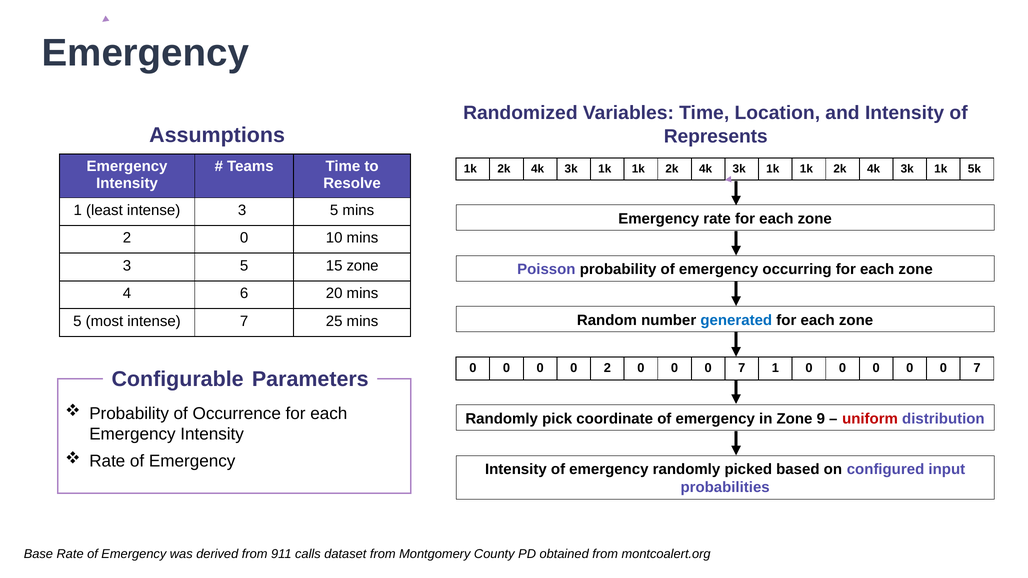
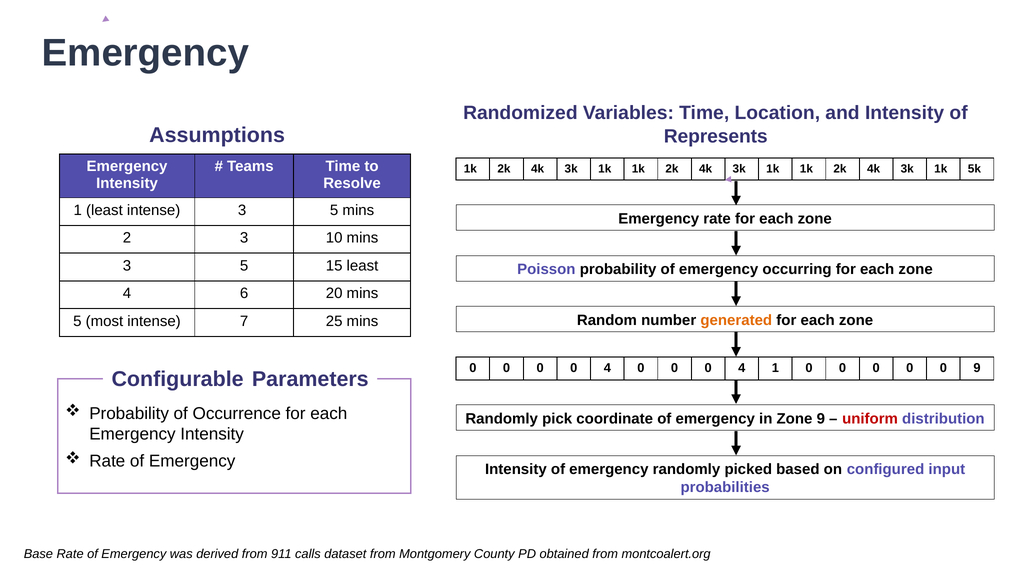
0: 0 -> 3 (244, 238)
15 zone: zone -> least (362, 266)
generated colour: blue -> orange (736, 320)
2: 2 -> 4 (607, 368)
7: 7 -> 4 (742, 368)
7: 7 -> 9 (977, 368)
